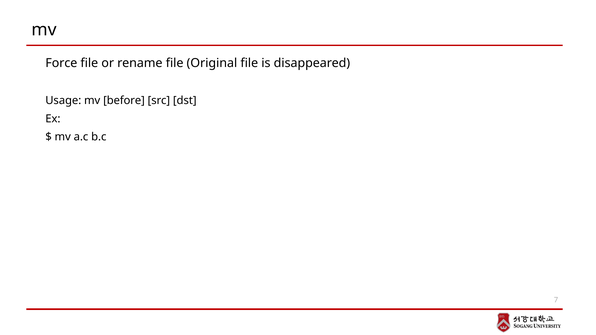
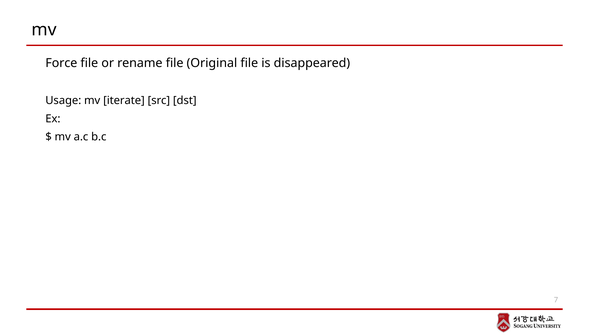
before: before -> iterate (124, 100)
